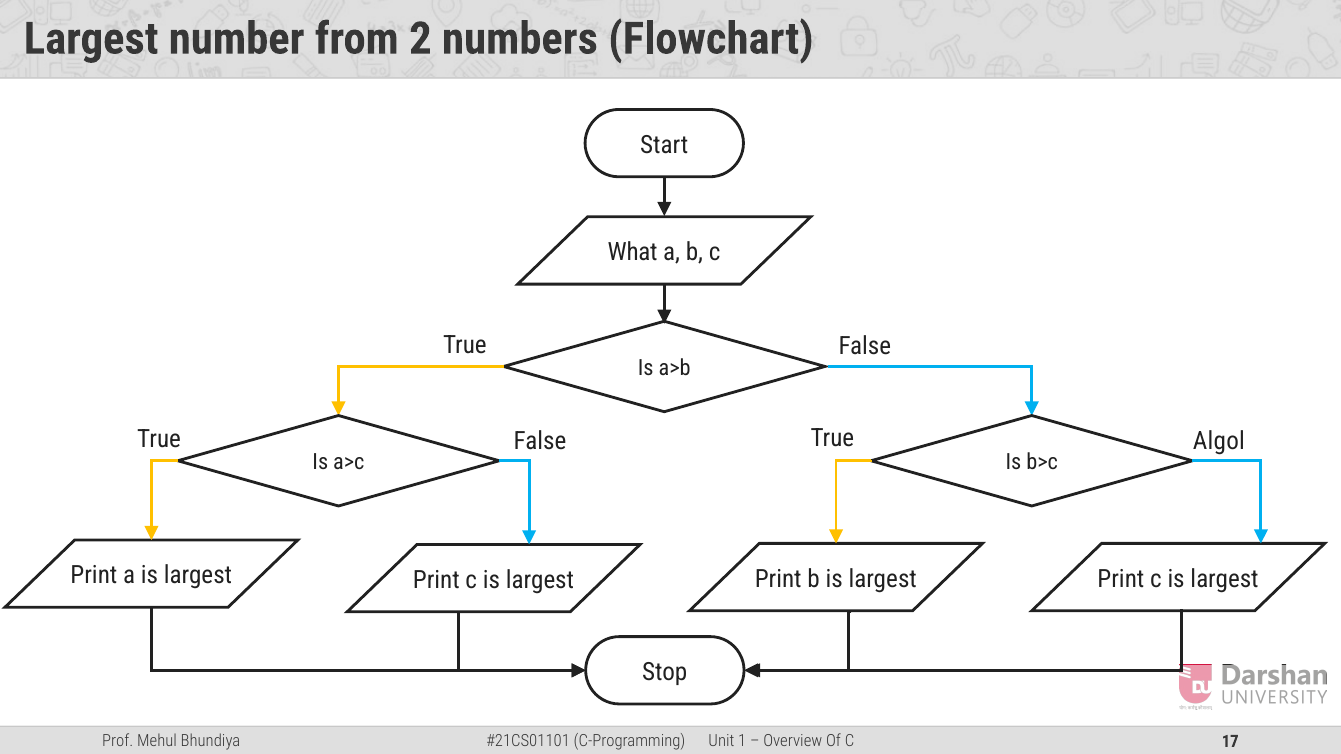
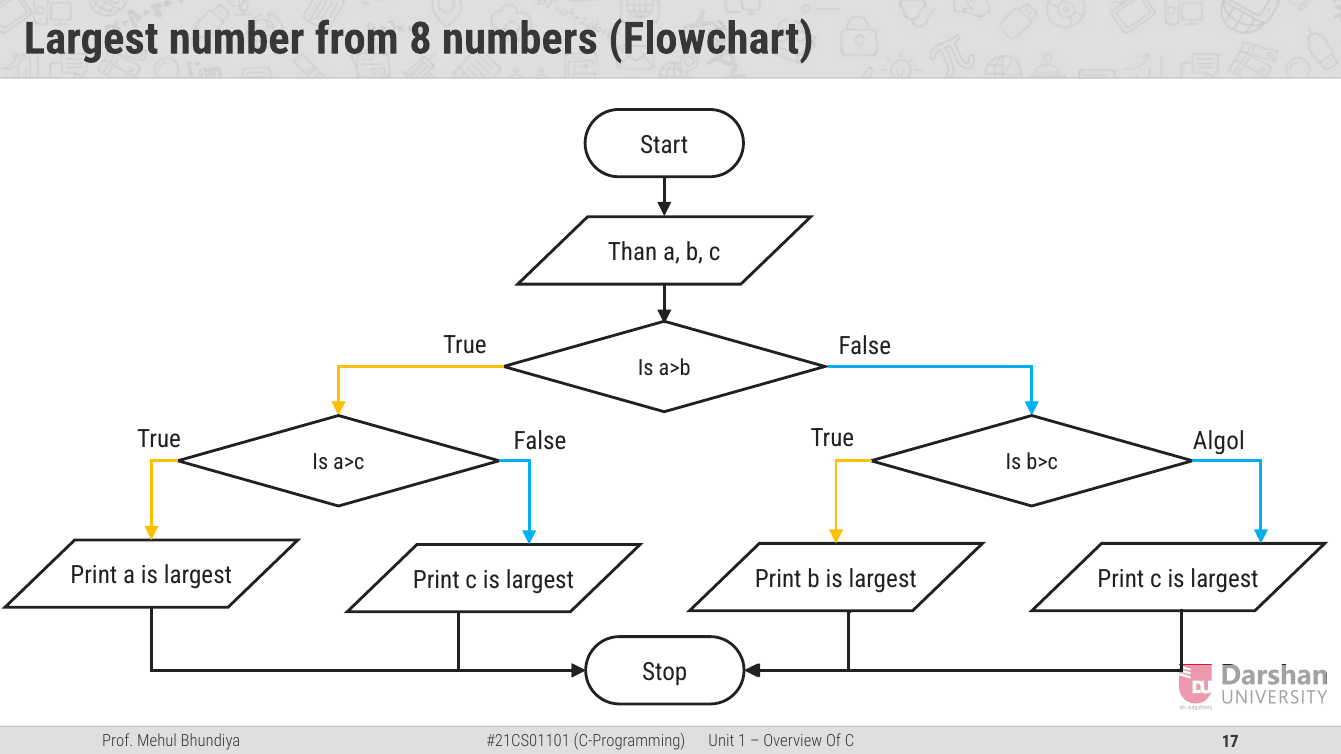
2: 2 -> 8 (420, 39)
What: What -> Than (633, 252)
